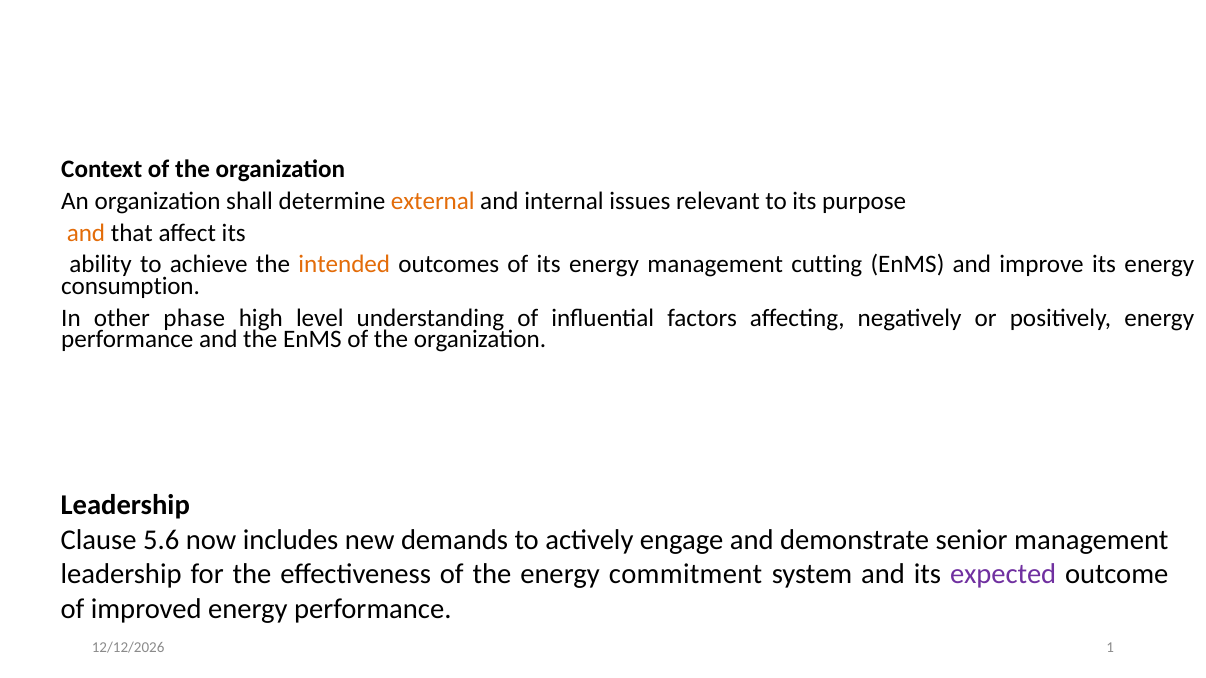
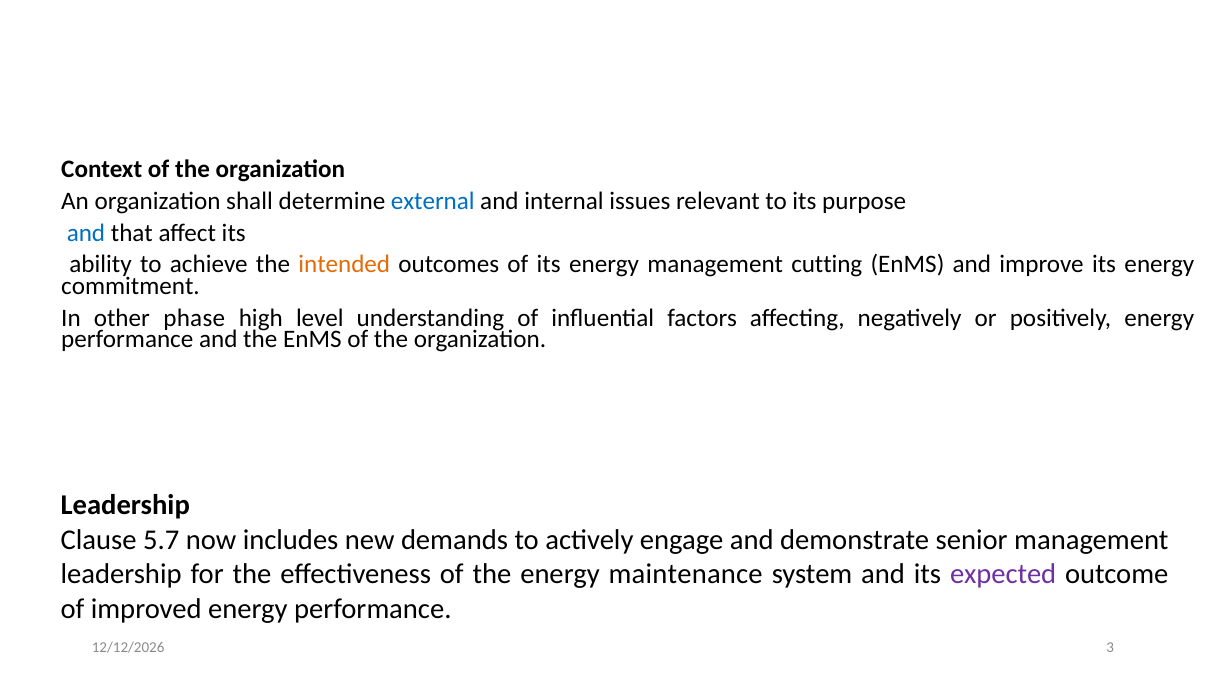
external colour: orange -> blue (433, 201)
and colour: orange -> blue (86, 233)
consumption: consumption -> commitment (130, 286)
5.6: 5.6 -> 5.7 (161, 540)
commitment: commitment -> maintenance (686, 575)
1: 1 -> 3 (1110, 648)
